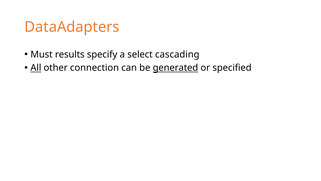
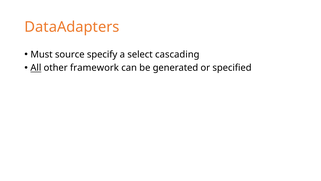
results: results -> source (70, 54)
connection: connection -> framework (94, 68)
generated underline: present -> none (175, 68)
